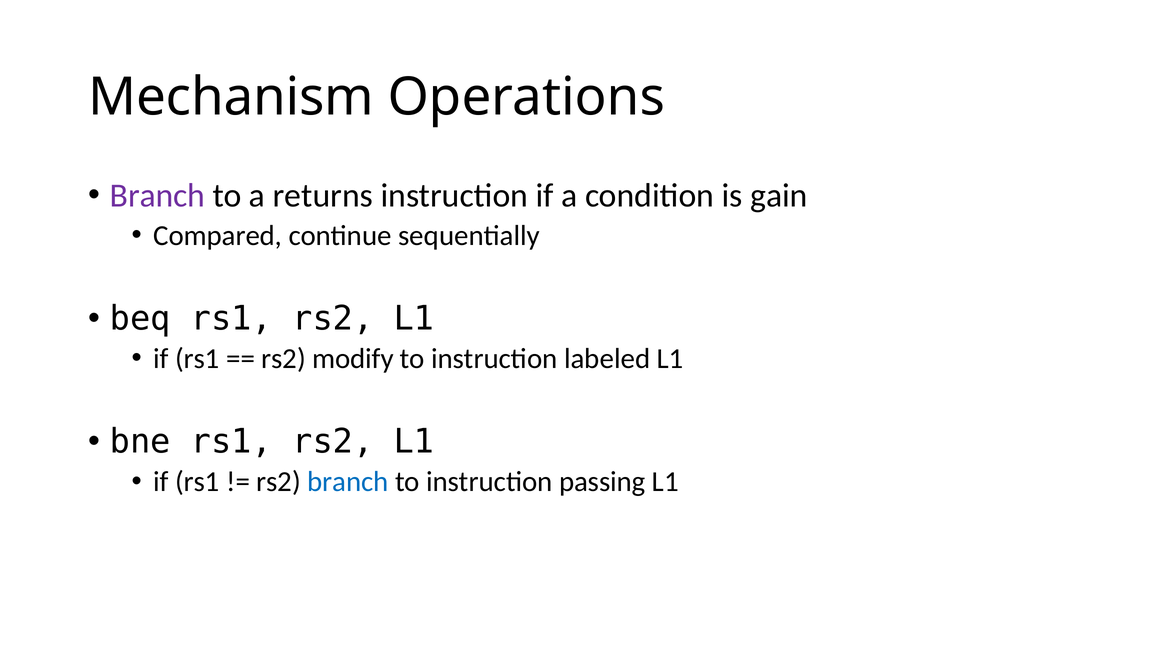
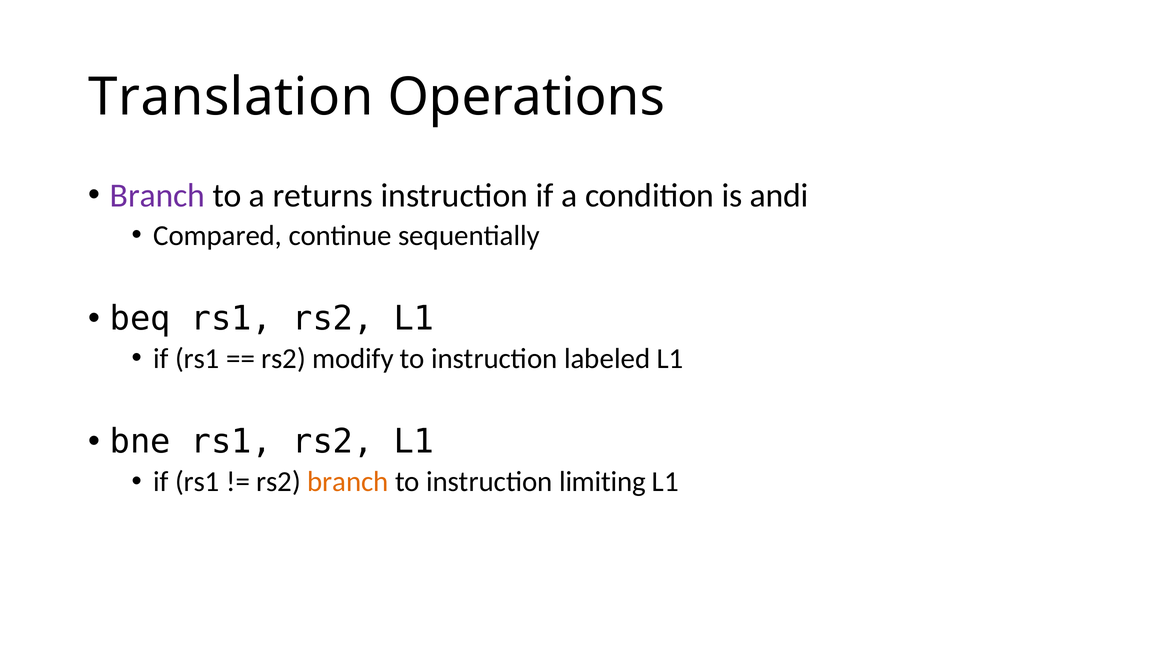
Mechanism: Mechanism -> Translation (231, 97)
gain: gain -> andi (779, 196)
branch colour: blue -> orange (348, 481)
passing: passing -> limiting (602, 481)
